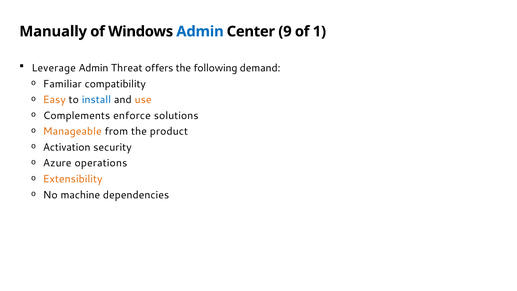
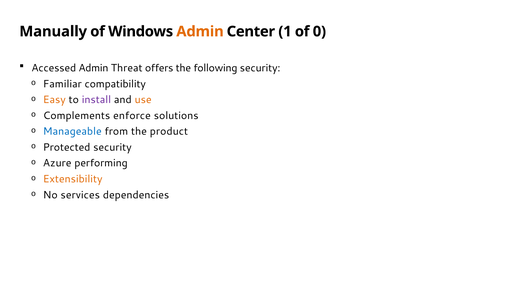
Admin colour: blue -> orange (200, 31)
9: 9 -> 1 (285, 31)
1: 1 -> 0 (319, 31)
Leverage: Leverage -> Accessed (54, 68)
following demand: demand -> security (260, 68)
install colour: blue -> purple (96, 100)
Manageable colour: orange -> blue (72, 131)
Activation: Activation -> Protected (67, 147)
operations: operations -> performing (101, 163)
machine: machine -> services (80, 195)
